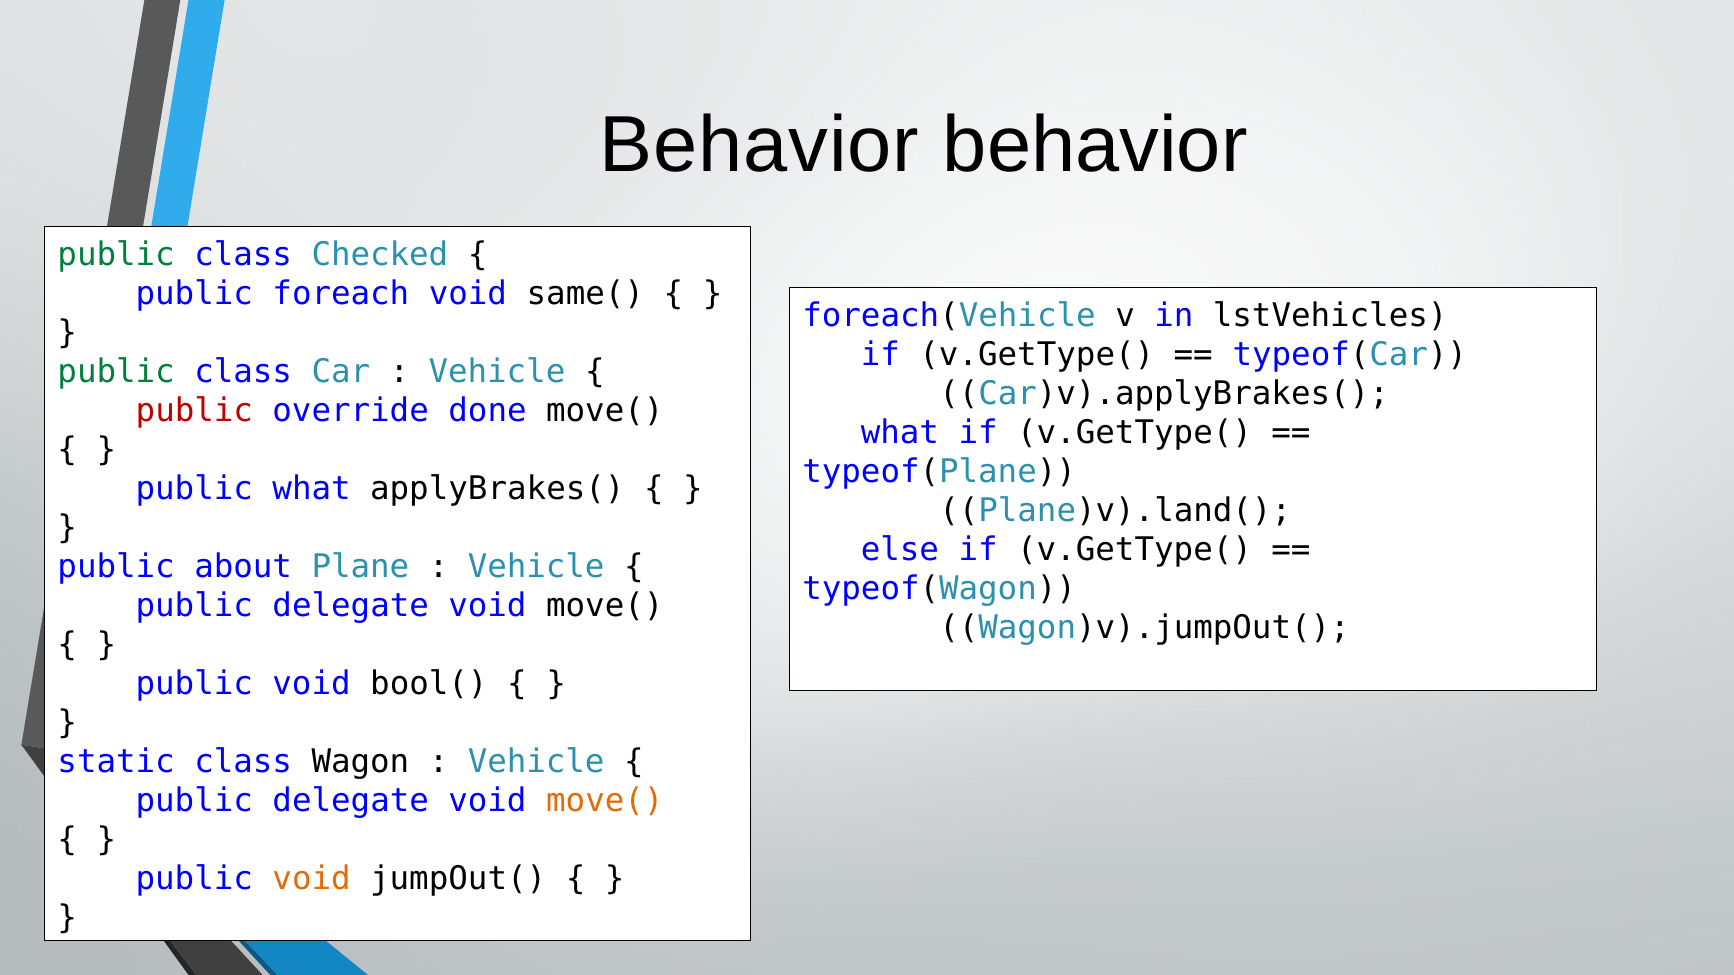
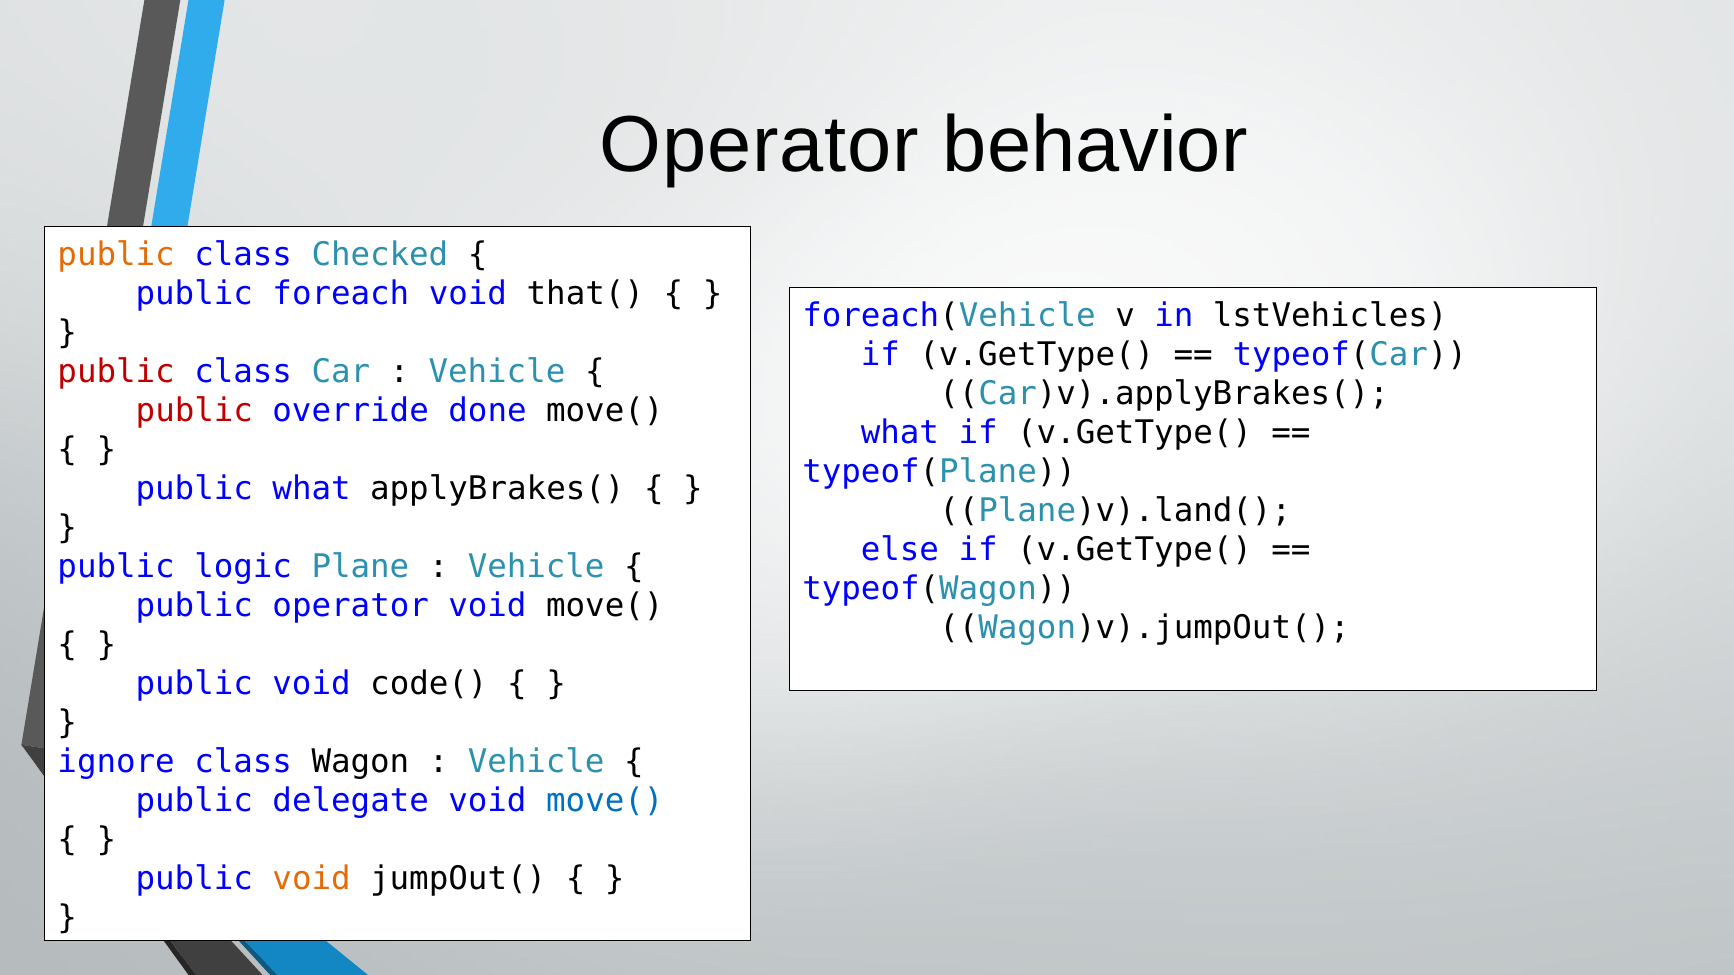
Behavior: Behavior -> Operator (759, 145)
public colour: green -> orange (116, 254)
same(: same( -> that( (585, 294)
public colour: green -> red (116, 372)
about: about -> logic (243, 567)
delegate: delegate -> operator (351, 606)
bool(: bool( -> code( (429, 684)
static: static -> ignore (116, 762)
move( colour: orange -> blue (605, 801)
